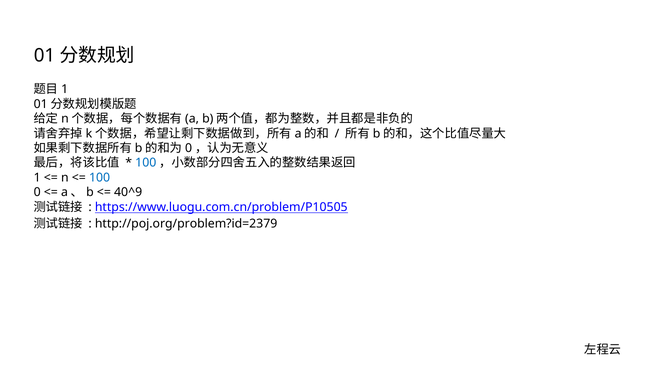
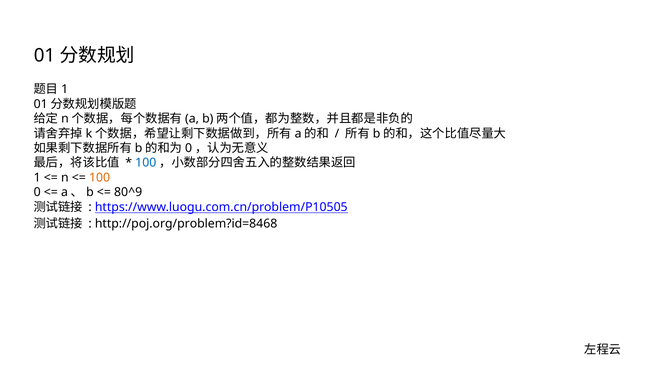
100 colour: blue -> orange (100, 178)
40^9: 40^9 -> 80^9 (128, 193)
http://poj.org/problem?id=2379: http://poj.org/problem?id=2379 -> http://poj.org/problem?id=8468 (186, 224)
